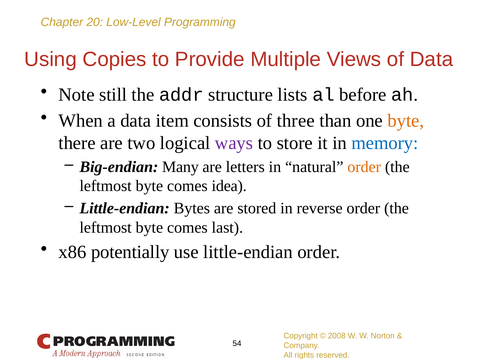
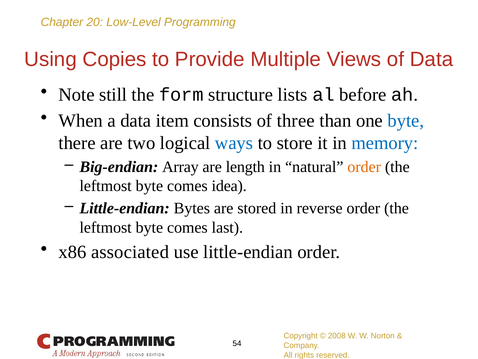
addr: addr -> form (181, 95)
byte colour: orange -> blue (406, 121)
ways colour: purple -> blue (234, 143)
Many: Many -> Array (180, 167)
letters: letters -> length (245, 167)
potentially: potentially -> associated (130, 252)
